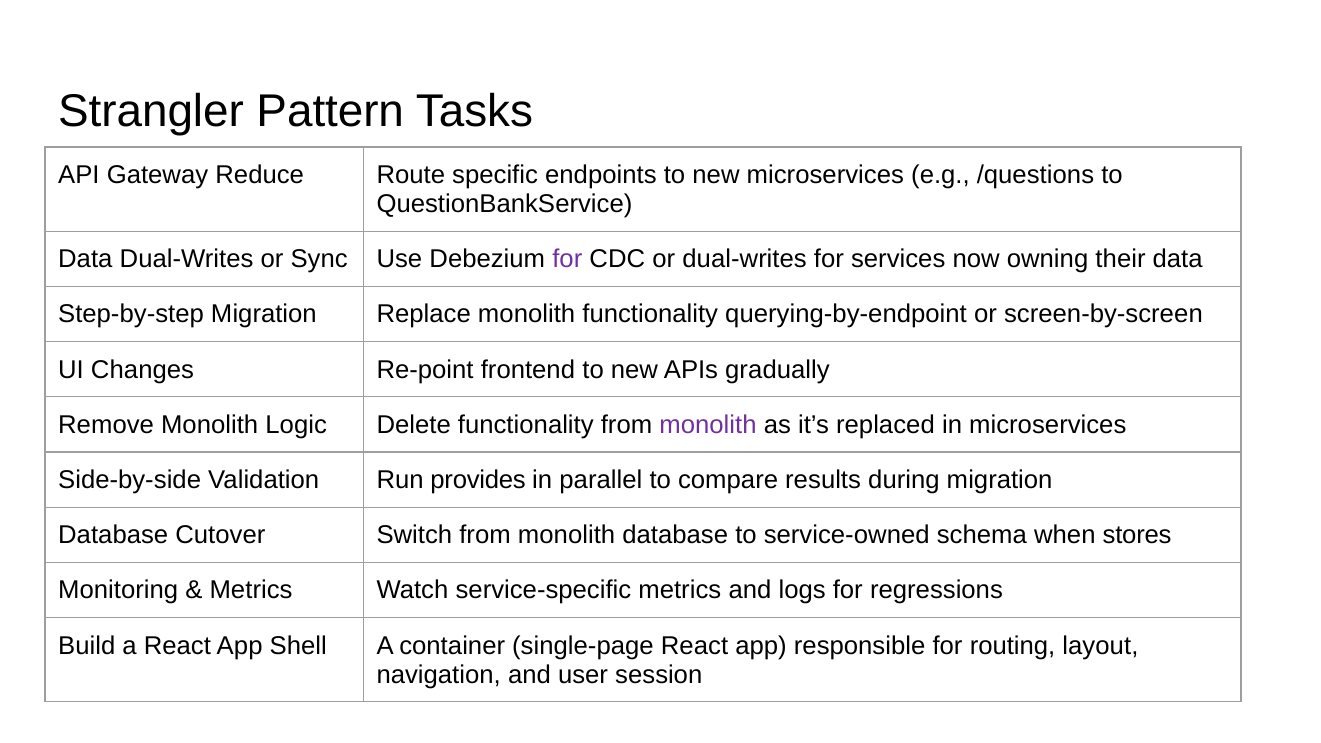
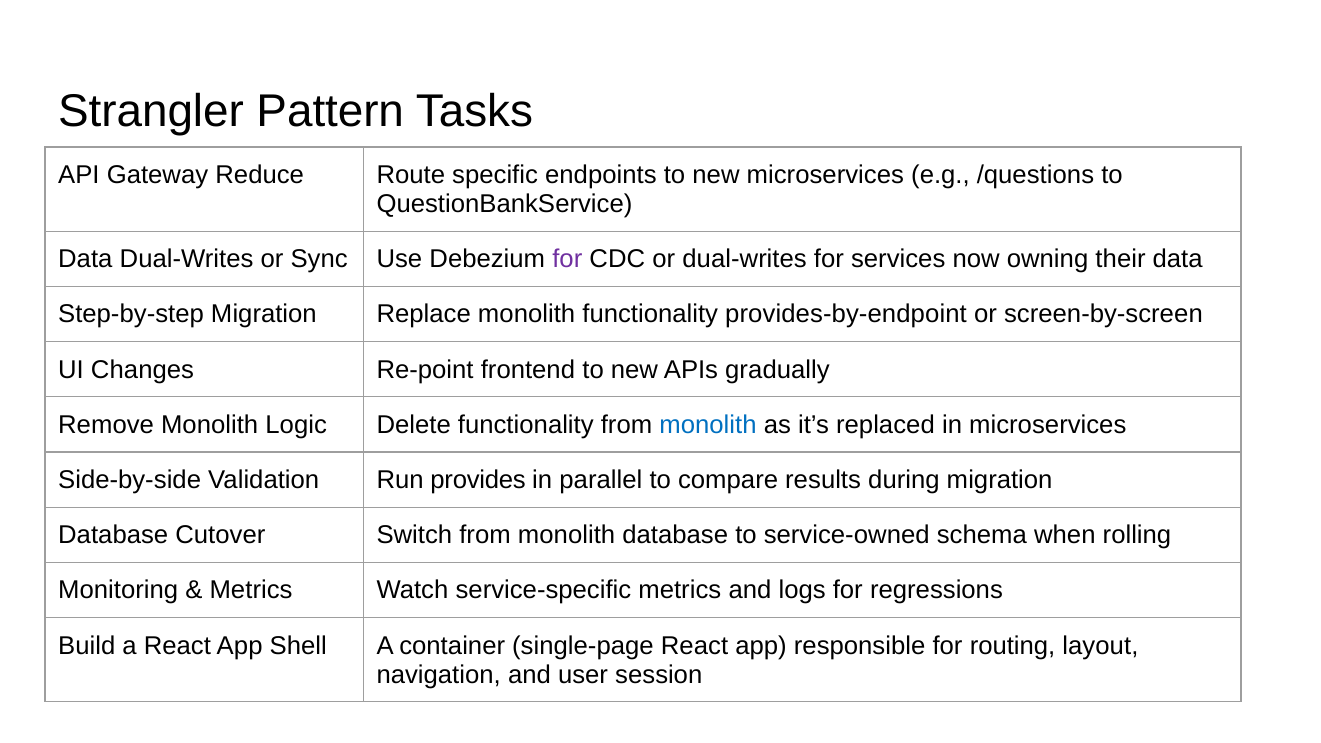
querying-by-endpoint: querying-by-endpoint -> provides-by-endpoint (846, 314)
monolith colour: purple -> blue (708, 425)
stores: stores -> rolling (1137, 535)
